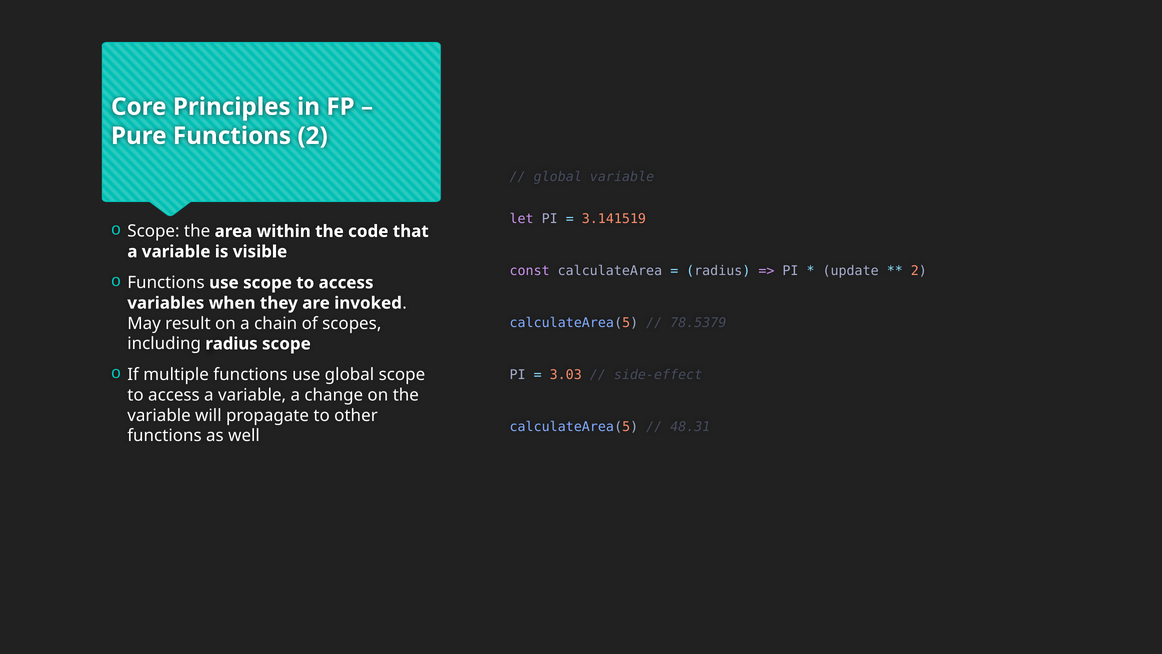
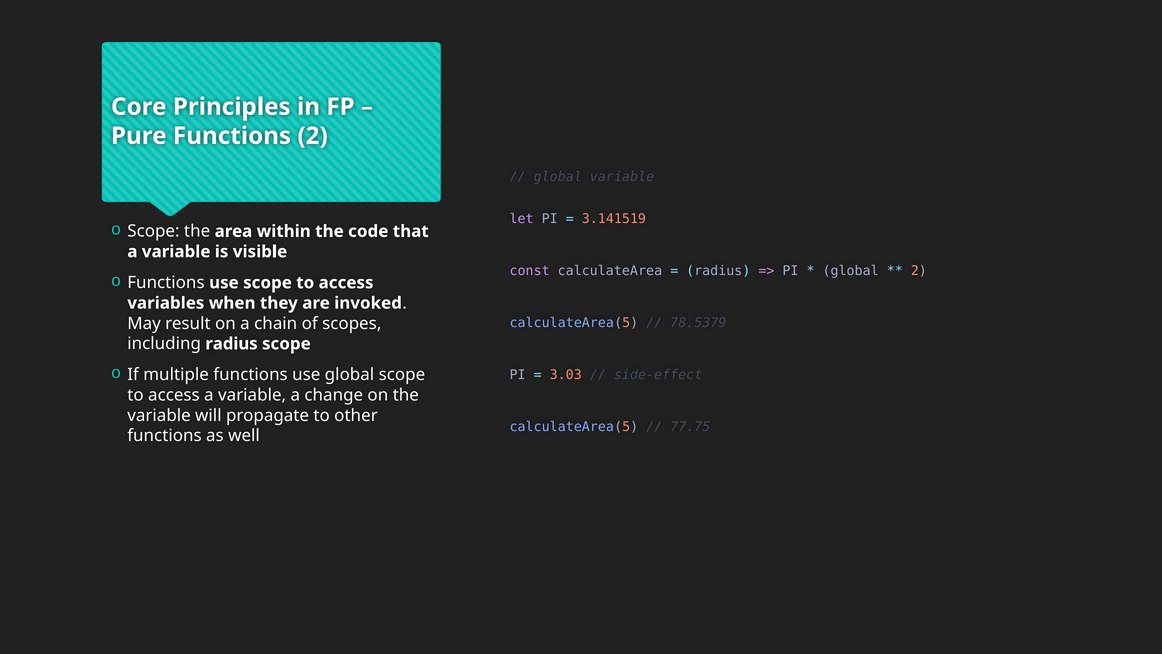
update: update -> global (851, 271)
48.31: 48.31 -> 77.75 (690, 426)
